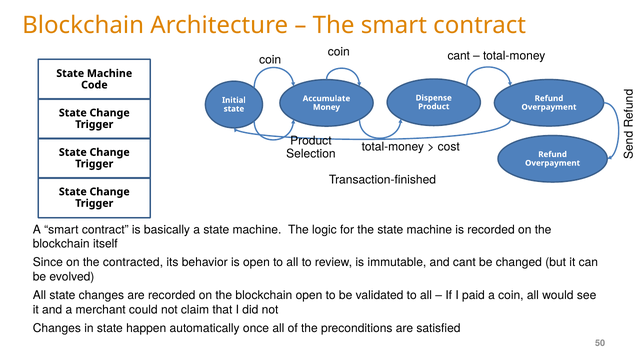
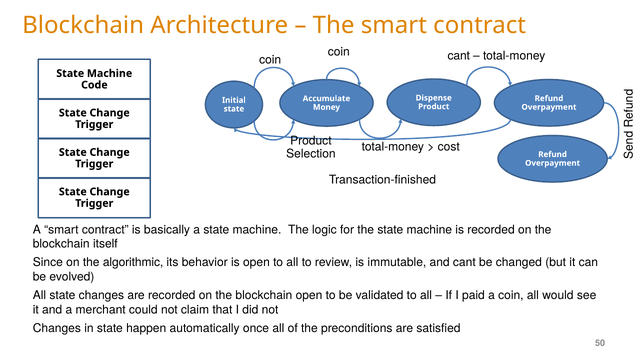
contracted: contracted -> algorithmic (133, 263)
